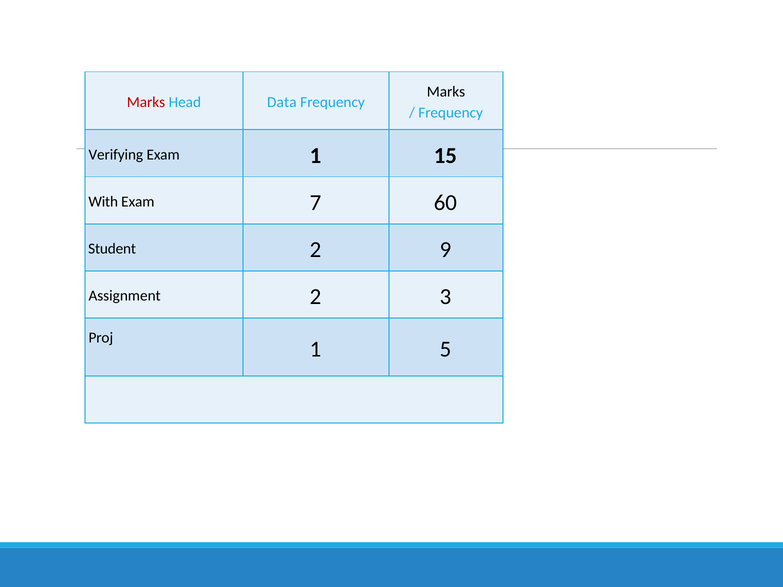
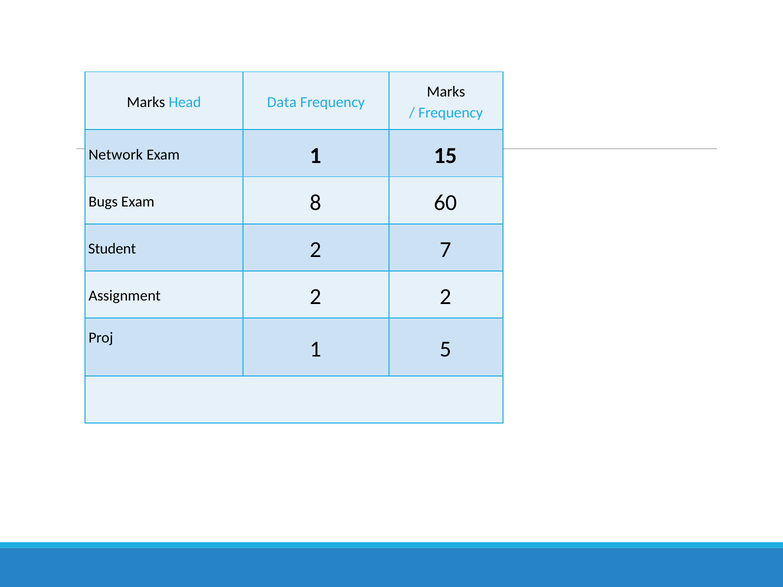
Marks colour: red -> black (146, 102)
Verifying: Verifying -> Network (116, 155)
With: With -> Bugs (103, 202)
7: 7 -> 8 (315, 203)
9: 9 -> 7 (445, 250)
2 3: 3 -> 2 (445, 297)
